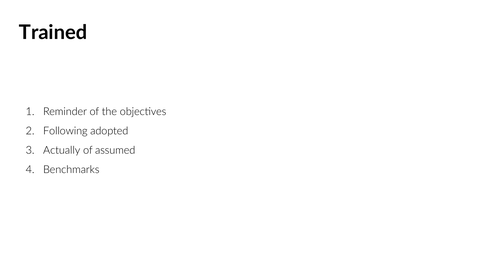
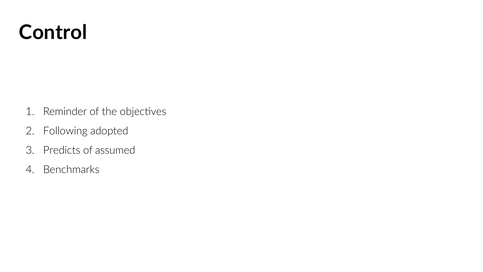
Trained: Trained -> Control (53, 32)
Actually: Actually -> Predicts (62, 150)
